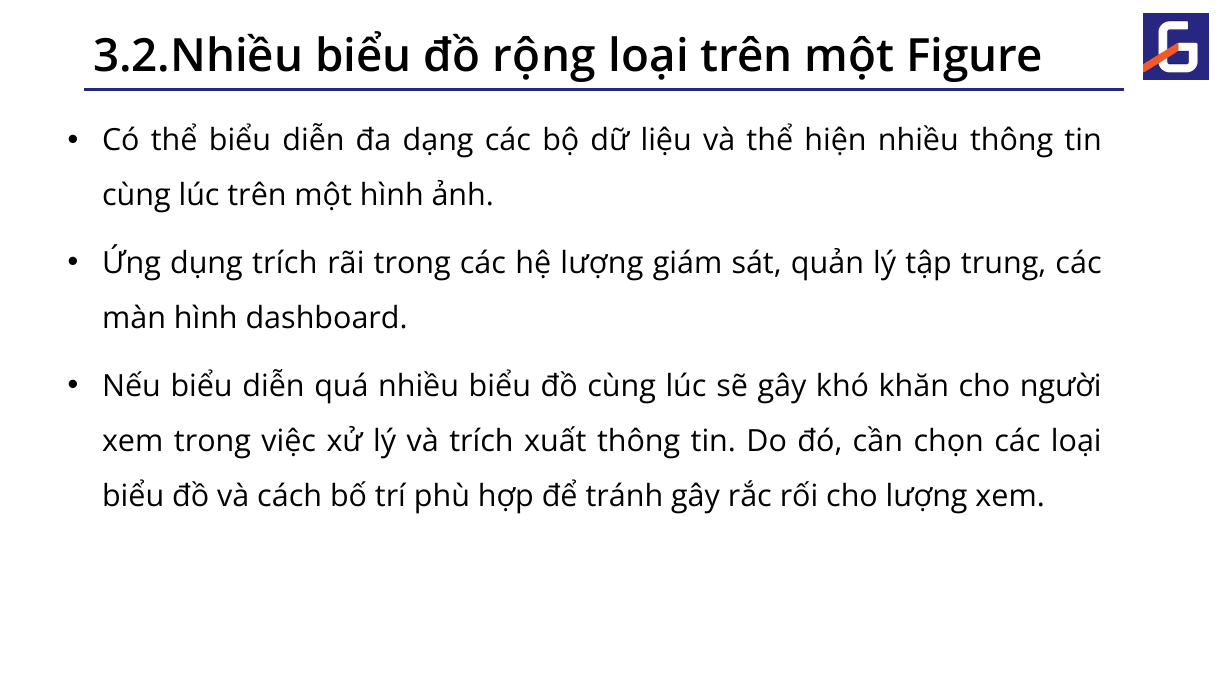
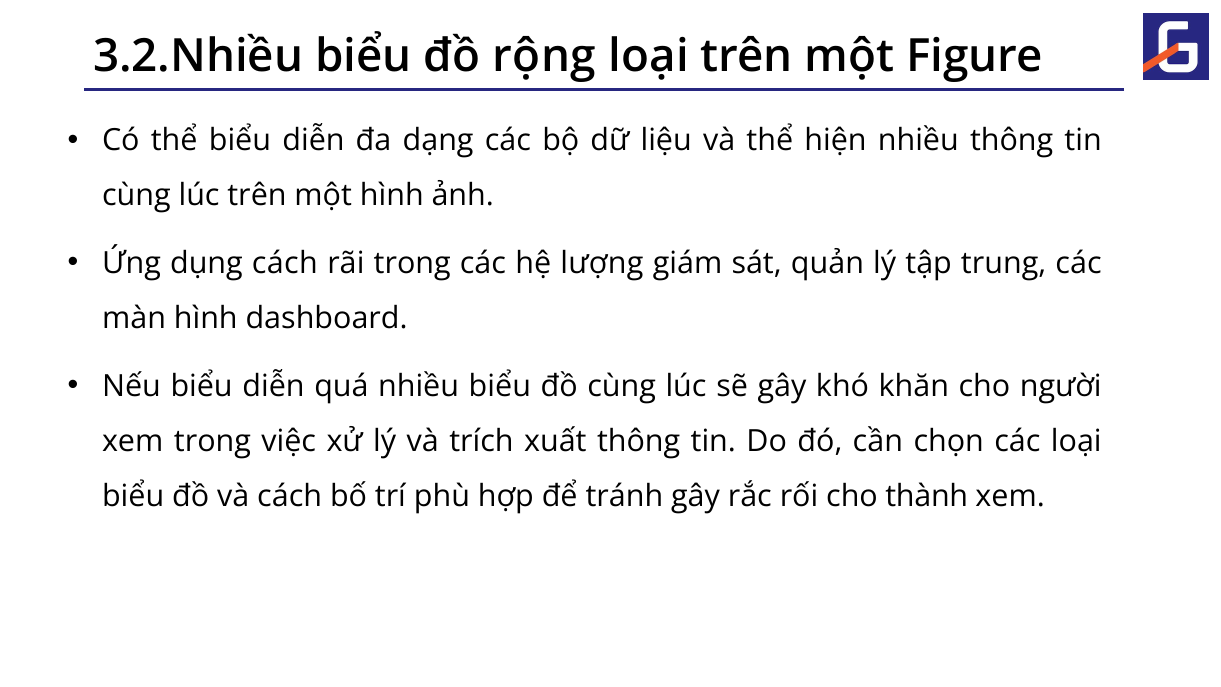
dụng trích: trích -> cách (285, 263)
cho lượng: lượng -> thành (927, 496)
